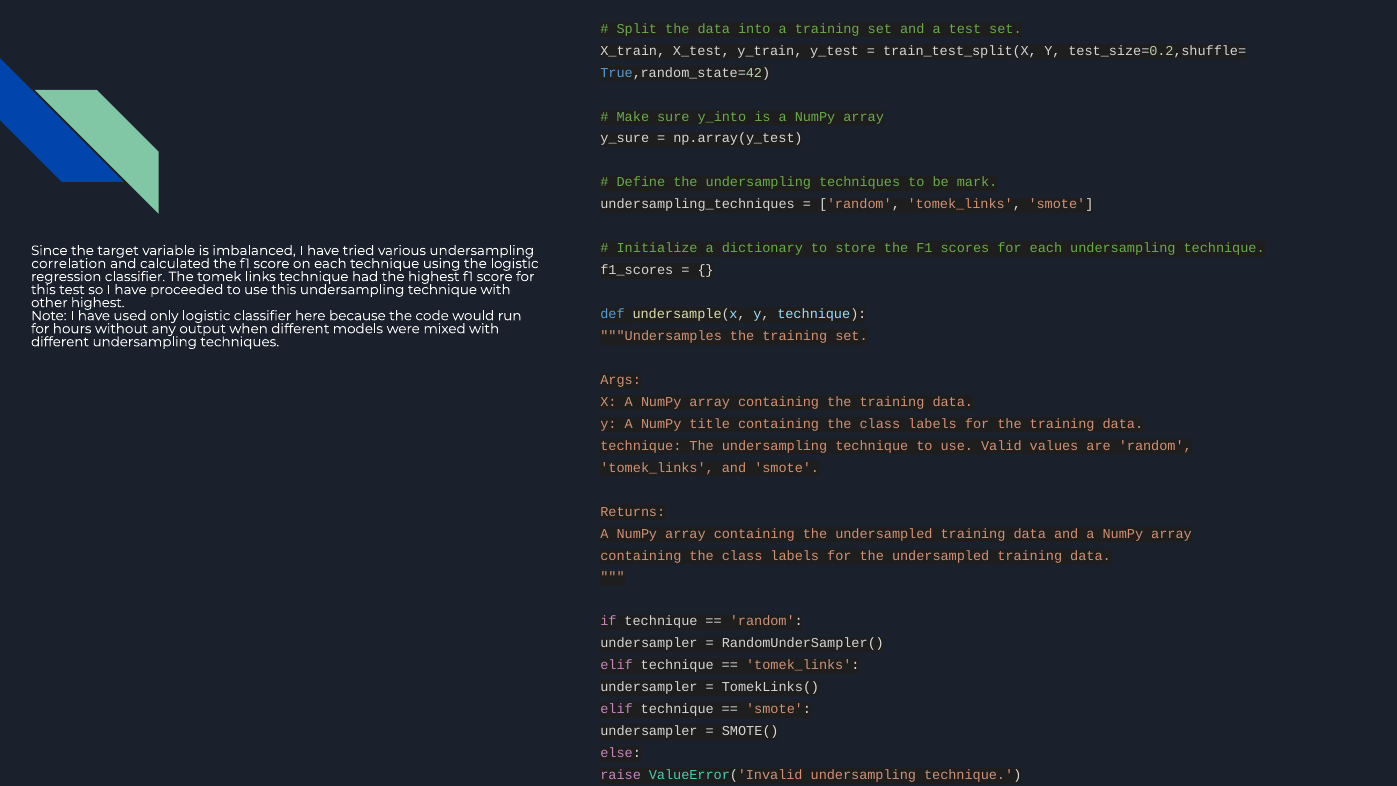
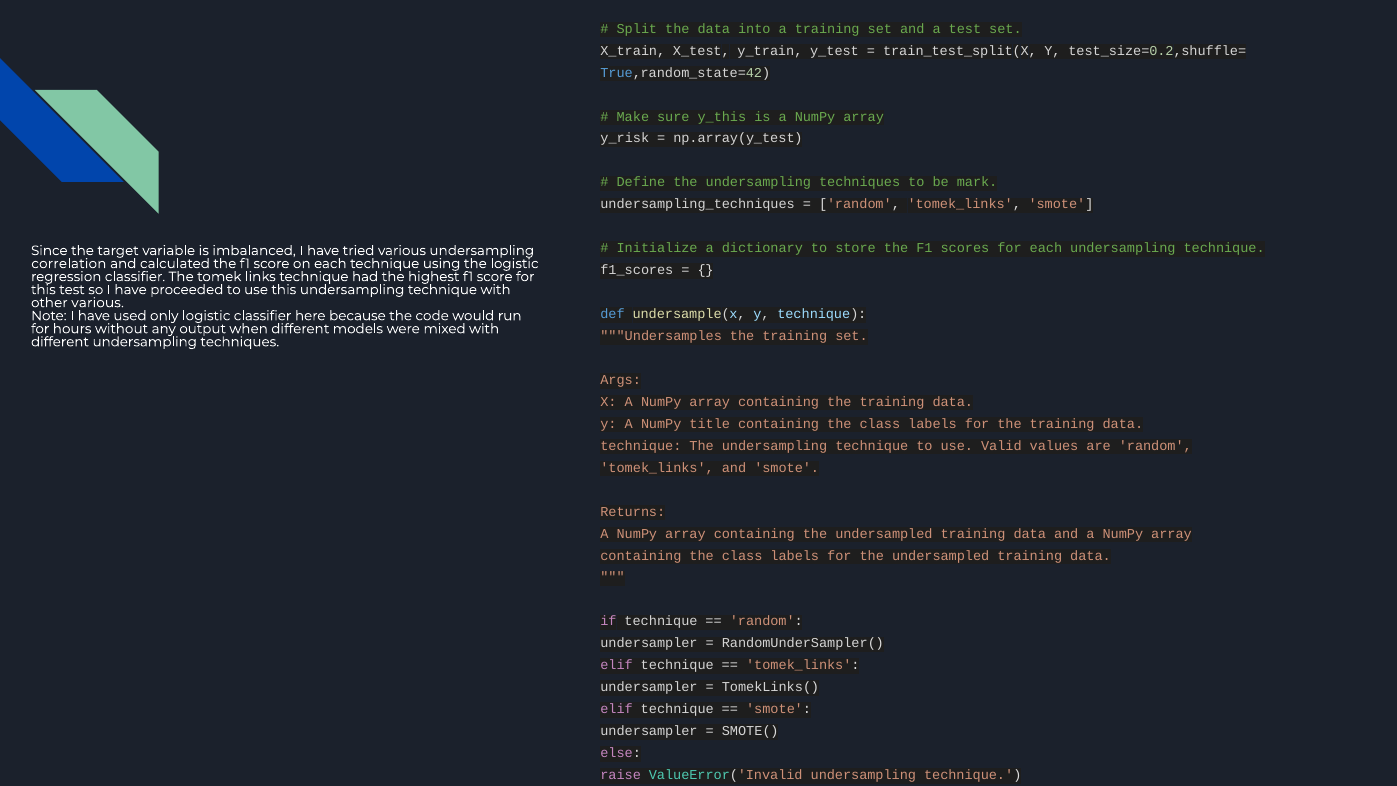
y_into: y_into -> y_this (722, 117)
y_sure: y_sure -> y_risk (625, 138)
other highest: highest -> various (98, 303)
